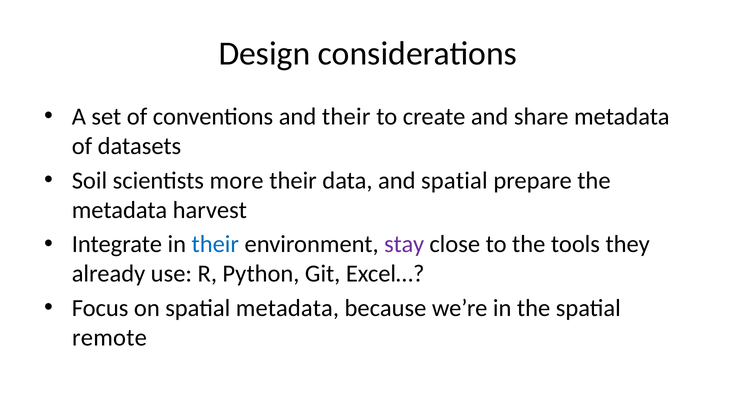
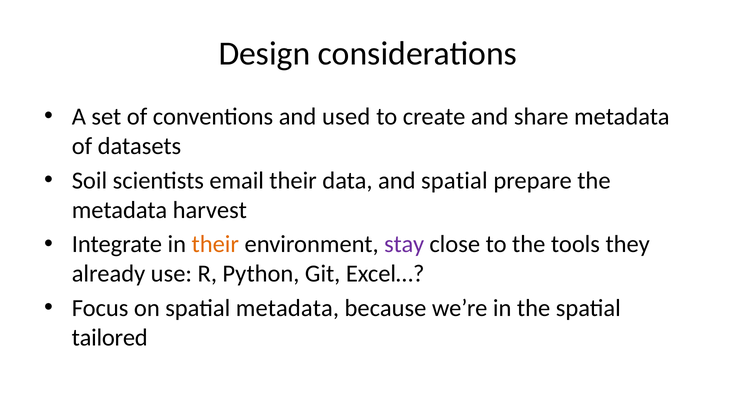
and their: their -> used (346, 117)
more: more -> email (237, 181)
their colour: blue -> orange (215, 244)
remote: remote -> tailored (110, 338)
